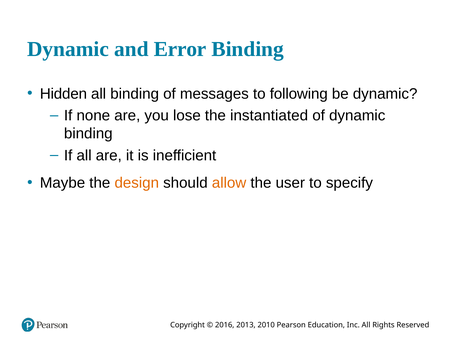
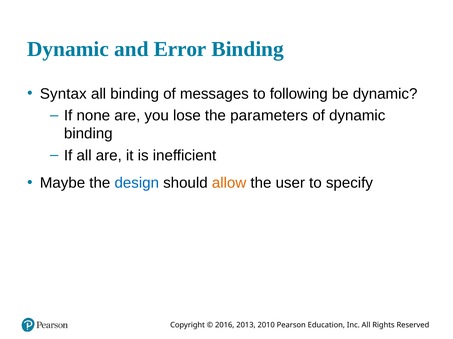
Hidden: Hidden -> Syntax (63, 94)
instantiated: instantiated -> parameters (269, 116)
design colour: orange -> blue (137, 183)
